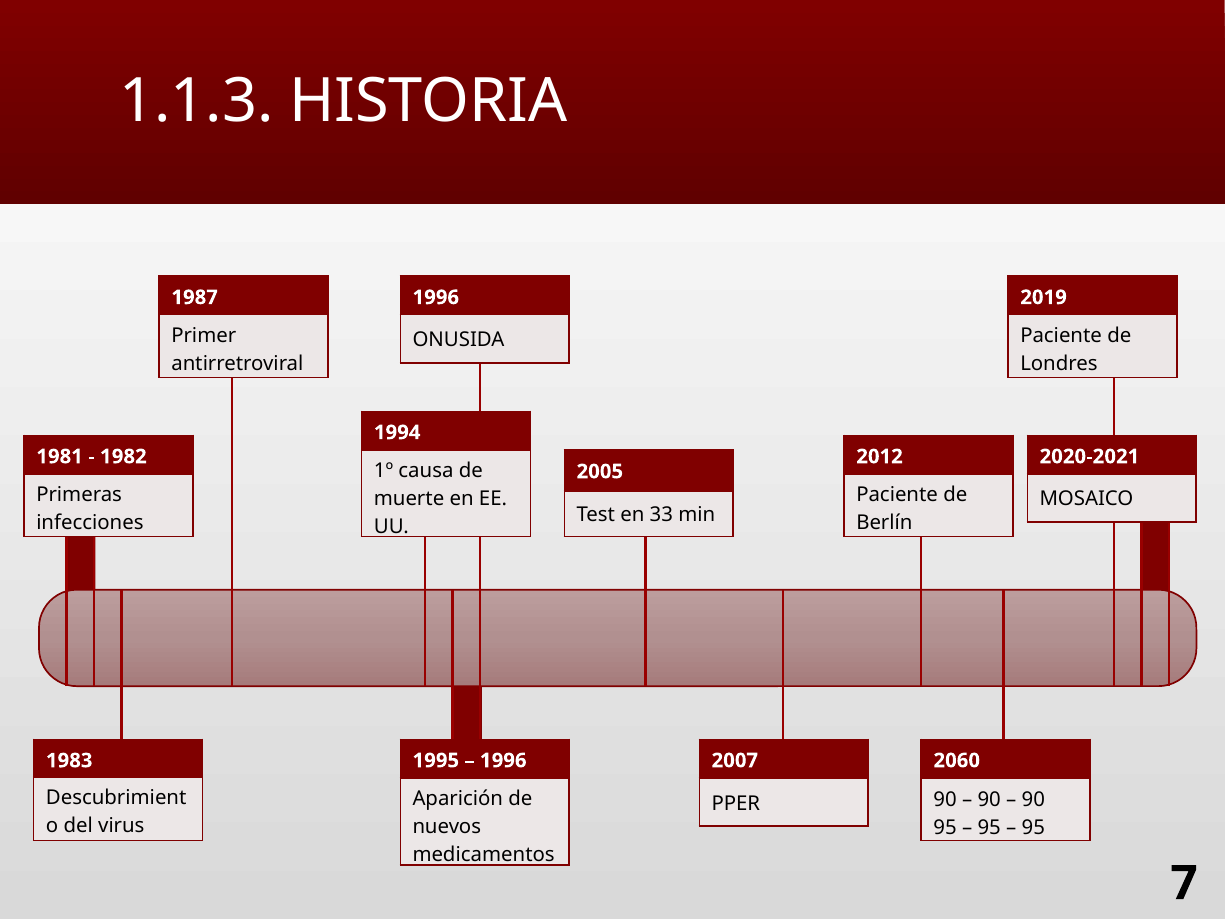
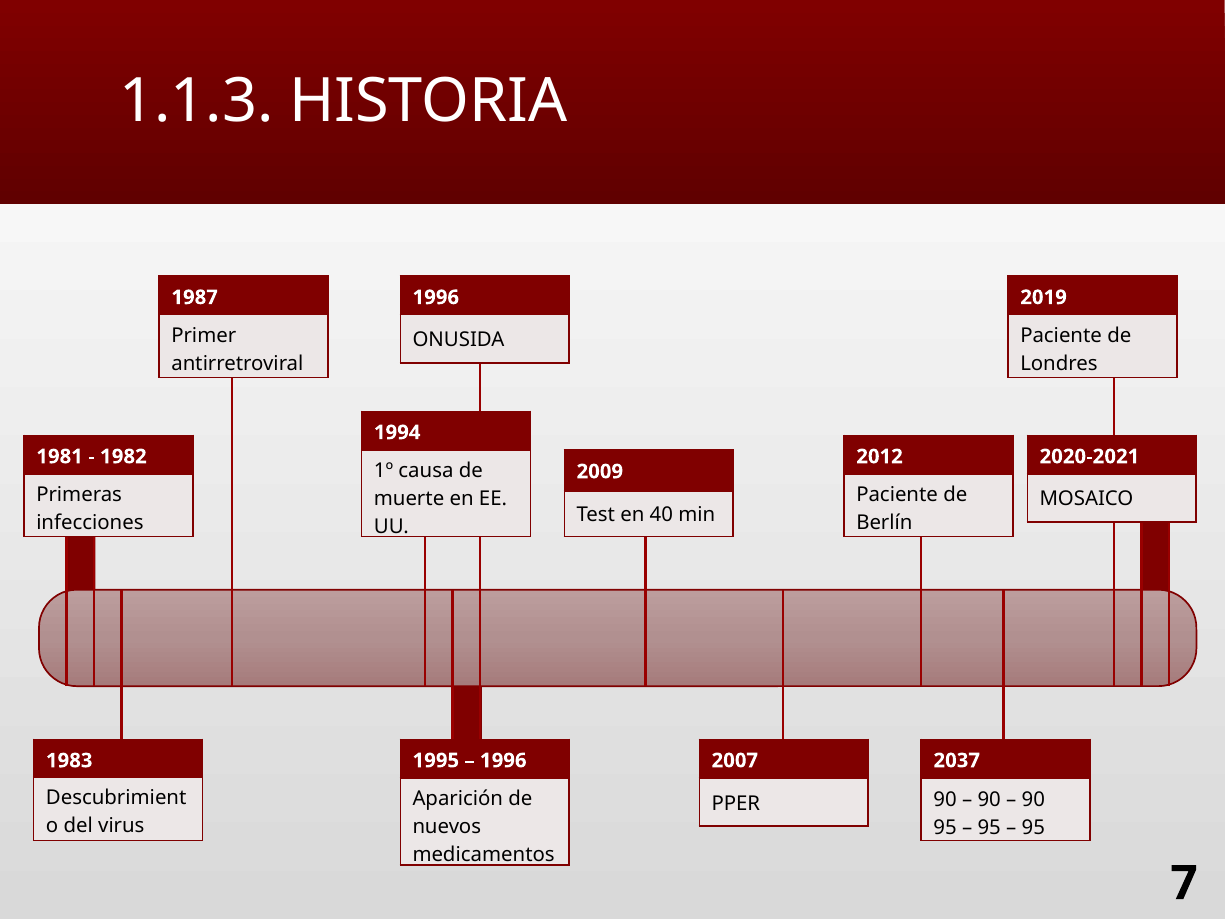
2005: 2005 -> 2009 (600, 471)
33: 33 -> 40 (661, 515)
2060: 2060 -> 2037 (957, 760)
